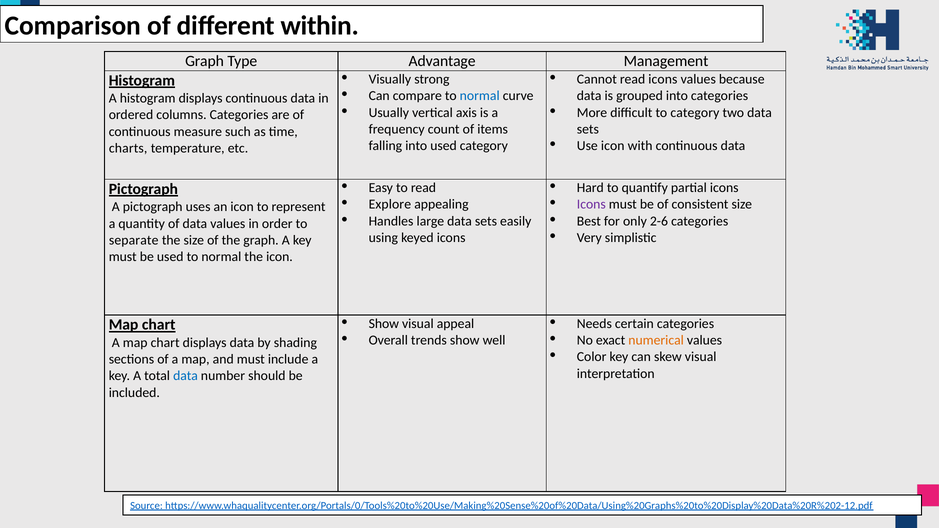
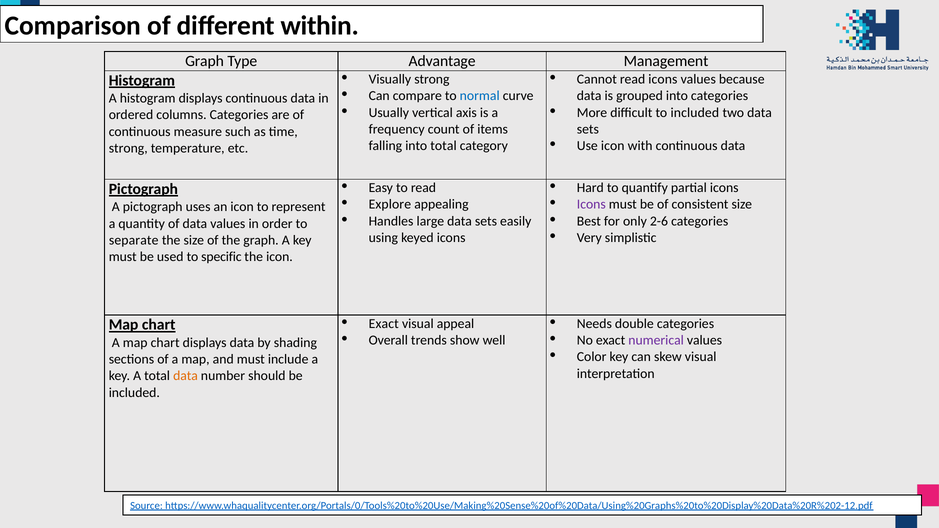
to category: category -> included (695, 113)
into used: used -> total (443, 146)
charts: charts -> strong (128, 148)
used to normal: normal -> specific (221, 257)
Show: Show -> Exact (384, 324)
certain: certain -> double (634, 324)
numerical colour: orange -> purple (656, 340)
data colour: blue -> orange (186, 376)
